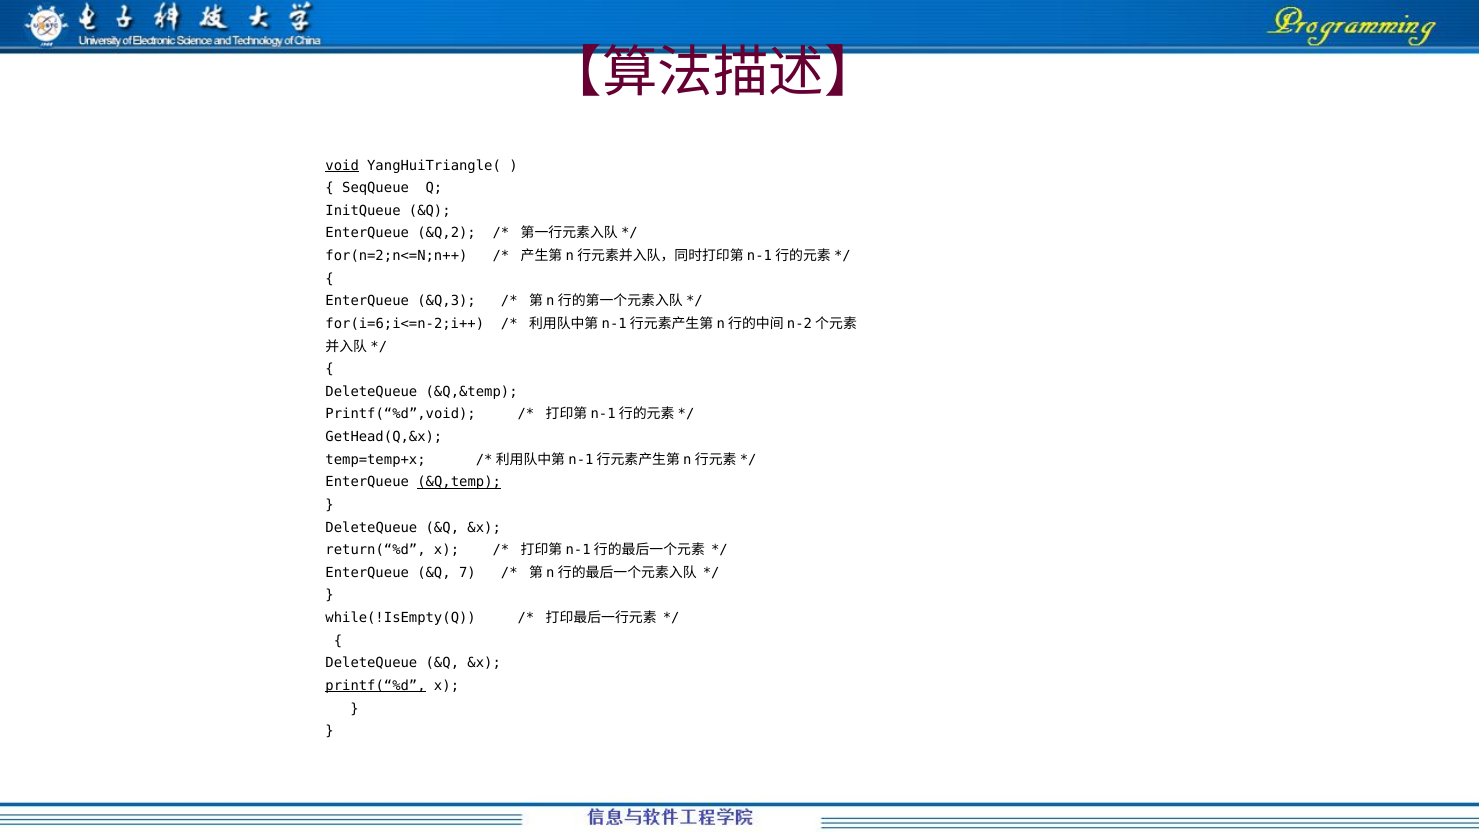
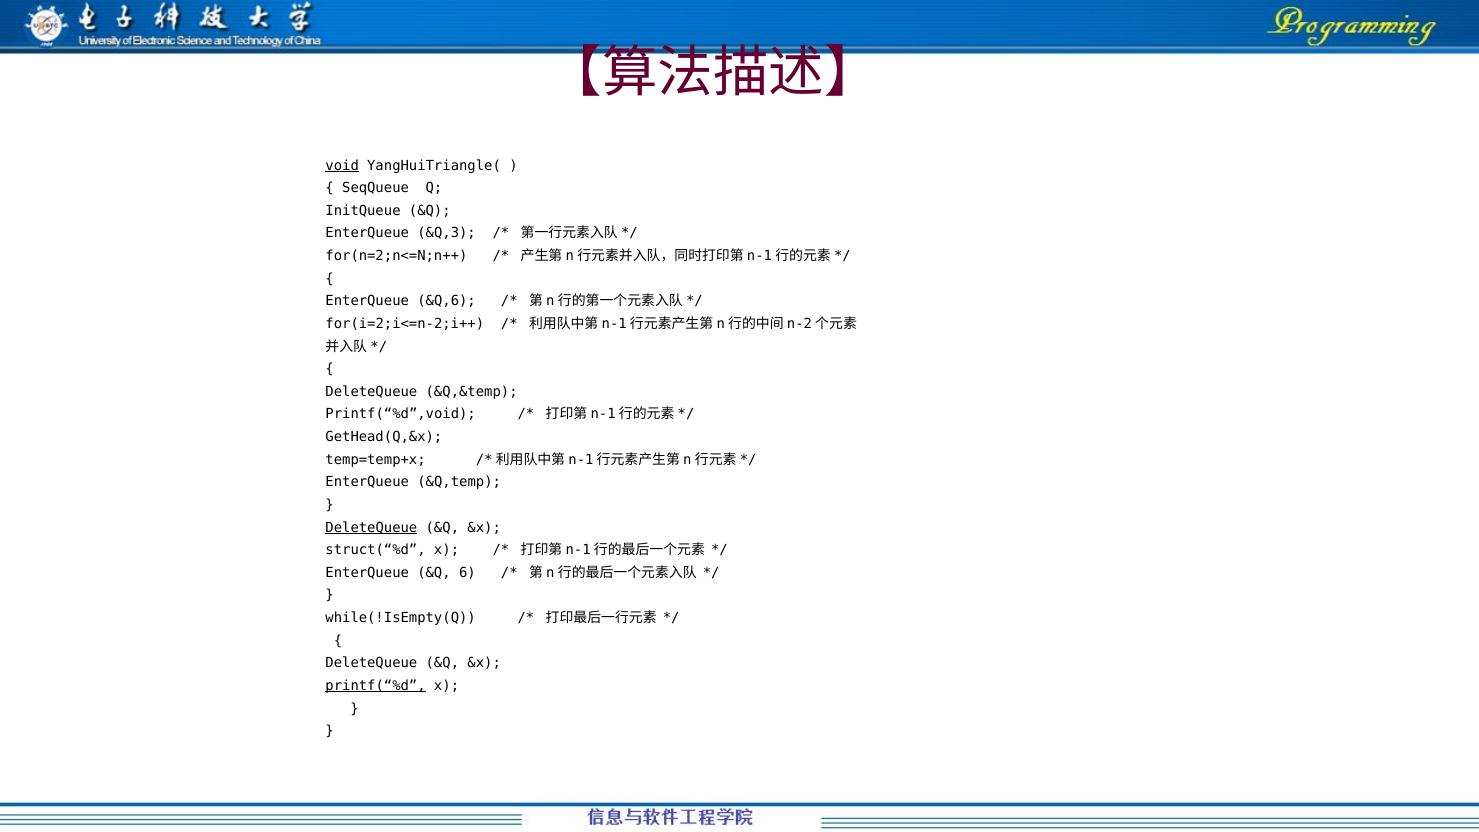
&Q,2: &Q,2 -> &Q,3 (447, 233)
&Q,3: &Q,3 -> &Q,6 (447, 301)
for(i=6;i<=n-2;i++: for(i=6;i<=n-2;i++ -> for(i=2;i<=n-2;i++ (405, 324)
&Q,temp underline: present -> none (459, 482)
DeleteQueue underline: none -> present (371, 527)
return(“%d: return(“%d -> struct(“%d (376, 550)
7: 7 -> 6 (467, 573)
